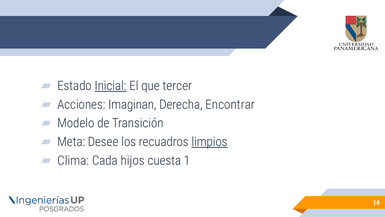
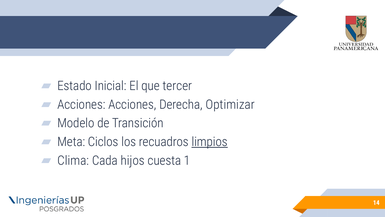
Inicial underline: present -> none (111, 86)
Acciones Imaginan: Imaginan -> Acciones (132, 104)
Encontrar: Encontrar -> Optimizar (230, 104)
Desee: Desee -> Ciclos (103, 142)
